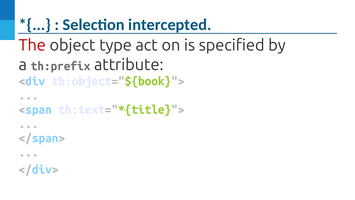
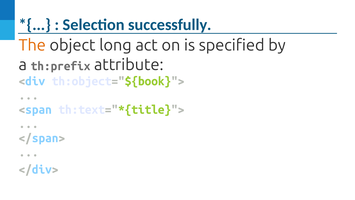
intercepted: intercepted -> successfully (170, 25)
The colour: red -> orange (32, 45)
type: type -> long (116, 45)
